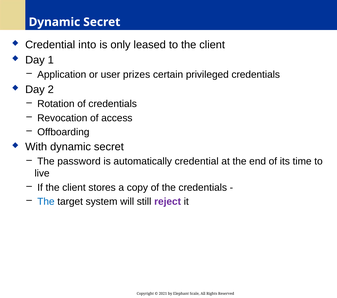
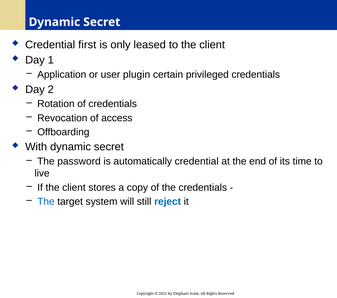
into: into -> first (87, 45)
prizes: prizes -> plugin (137, 75)
reject colour: purple -> blue (168, 202)
